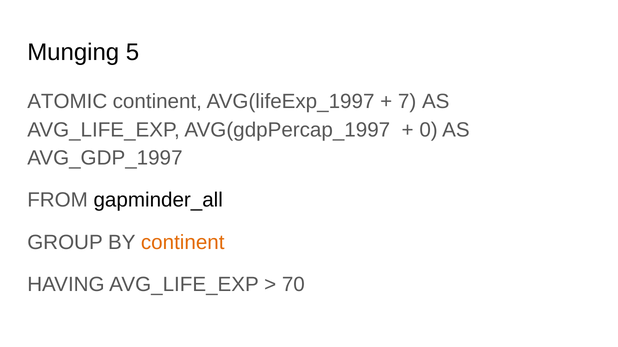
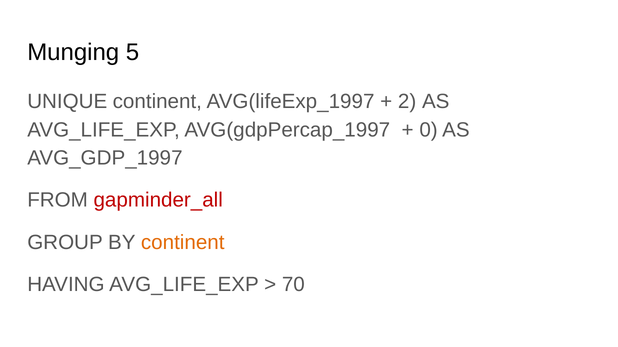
ATOMIC: ATOMIC -> UNIQUE (67, 102)
7: 7 -> 2 (407, 102)
gapminder_all colour: black -> red (158, 201)
